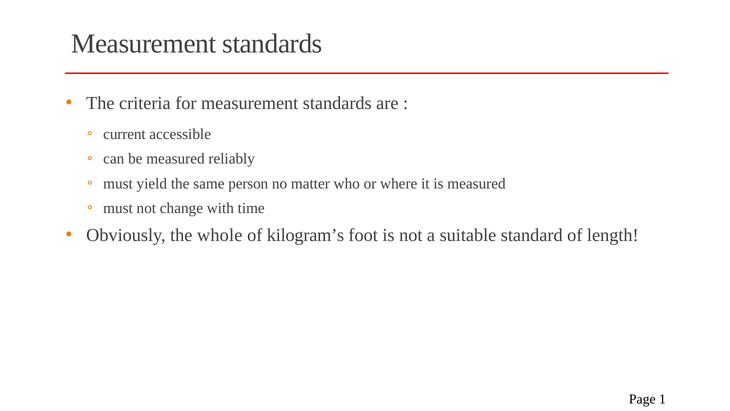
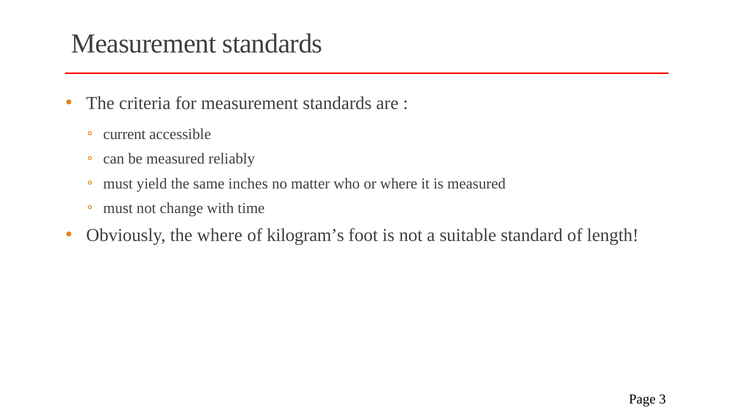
person: person -> inches (248, 183)
the whole: whole -> where (220, 235)
1: 1 -> 3 (662, 399)
